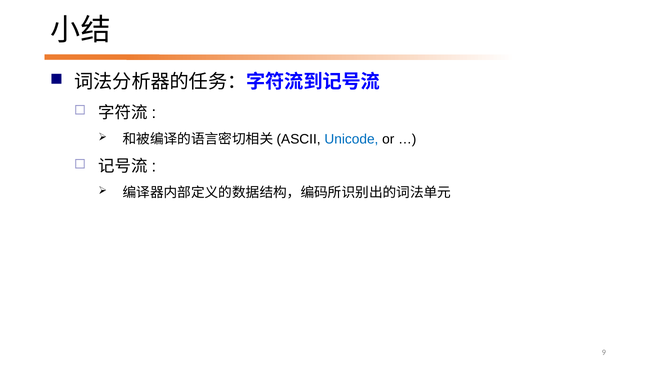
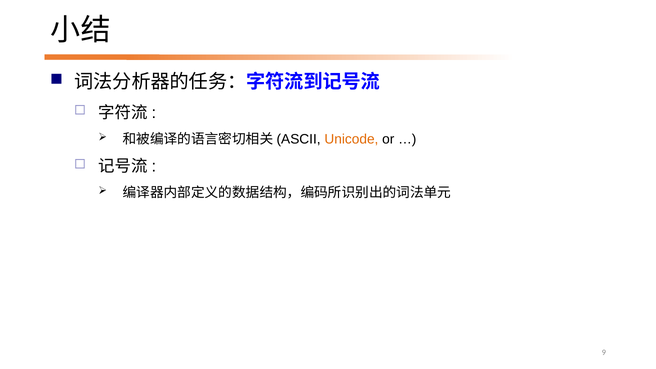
Unicode colour: blue -> orange (351, 139)
